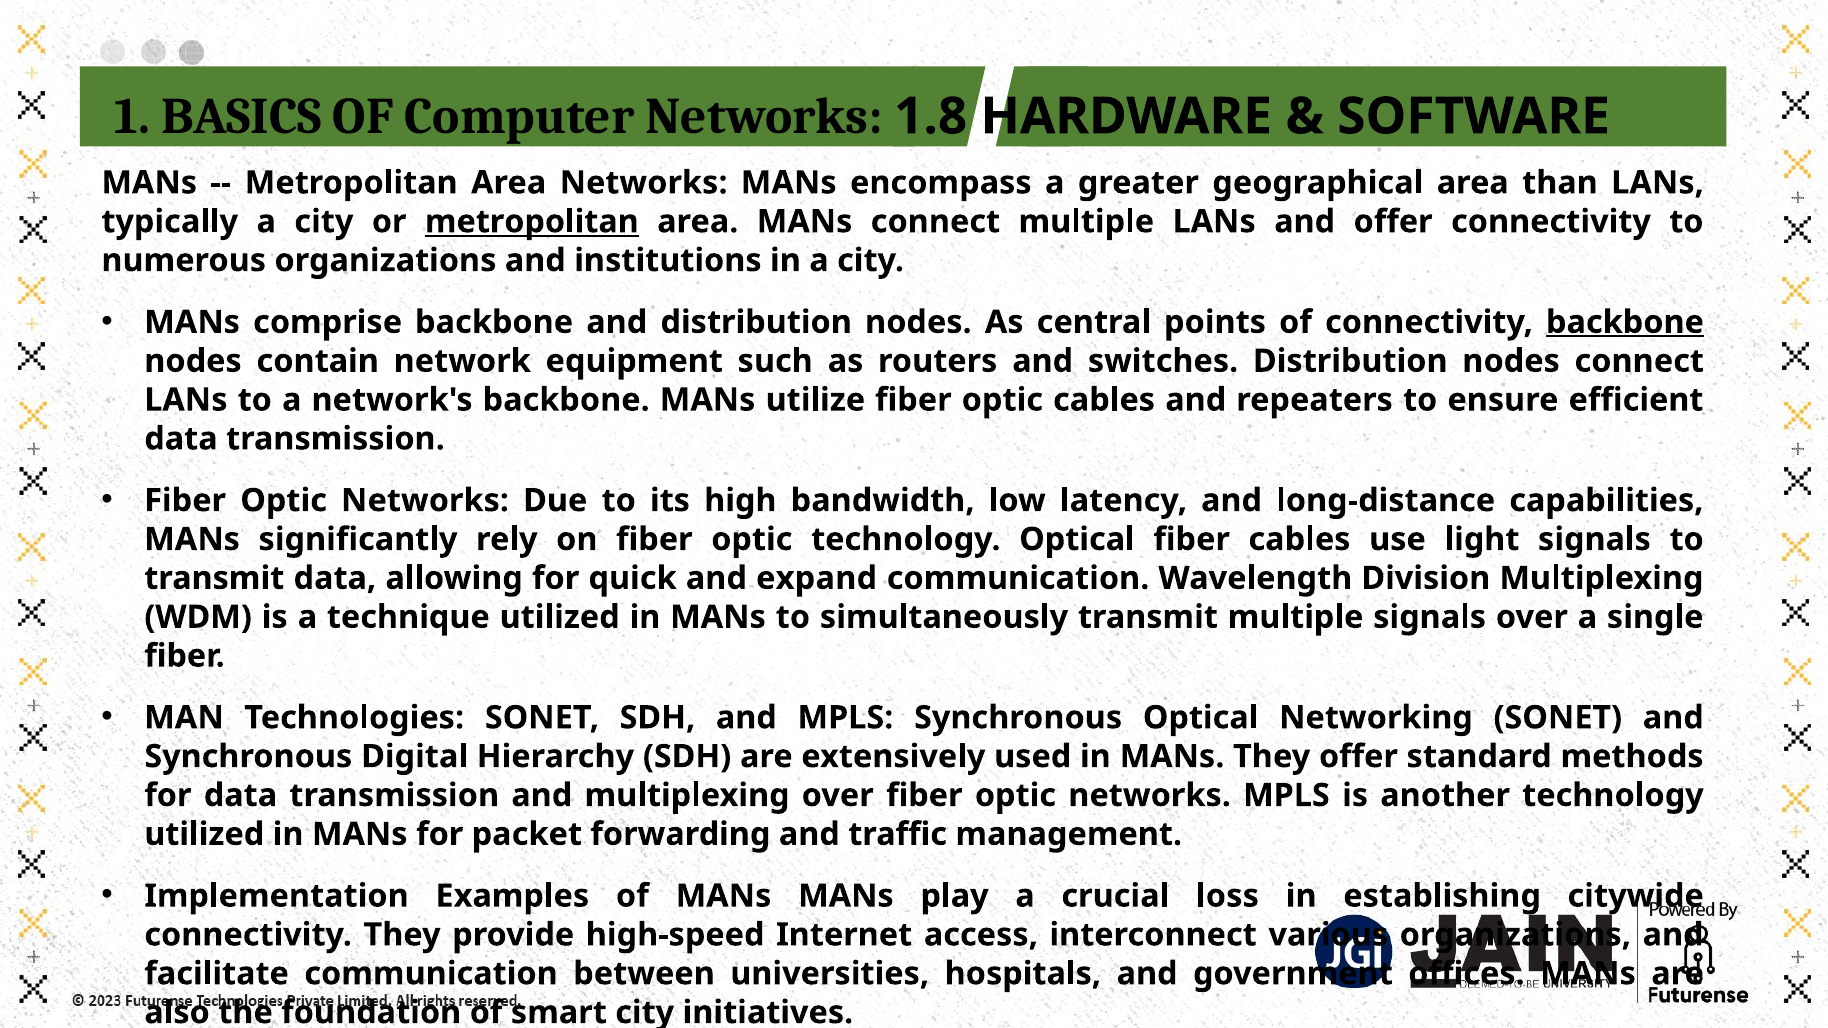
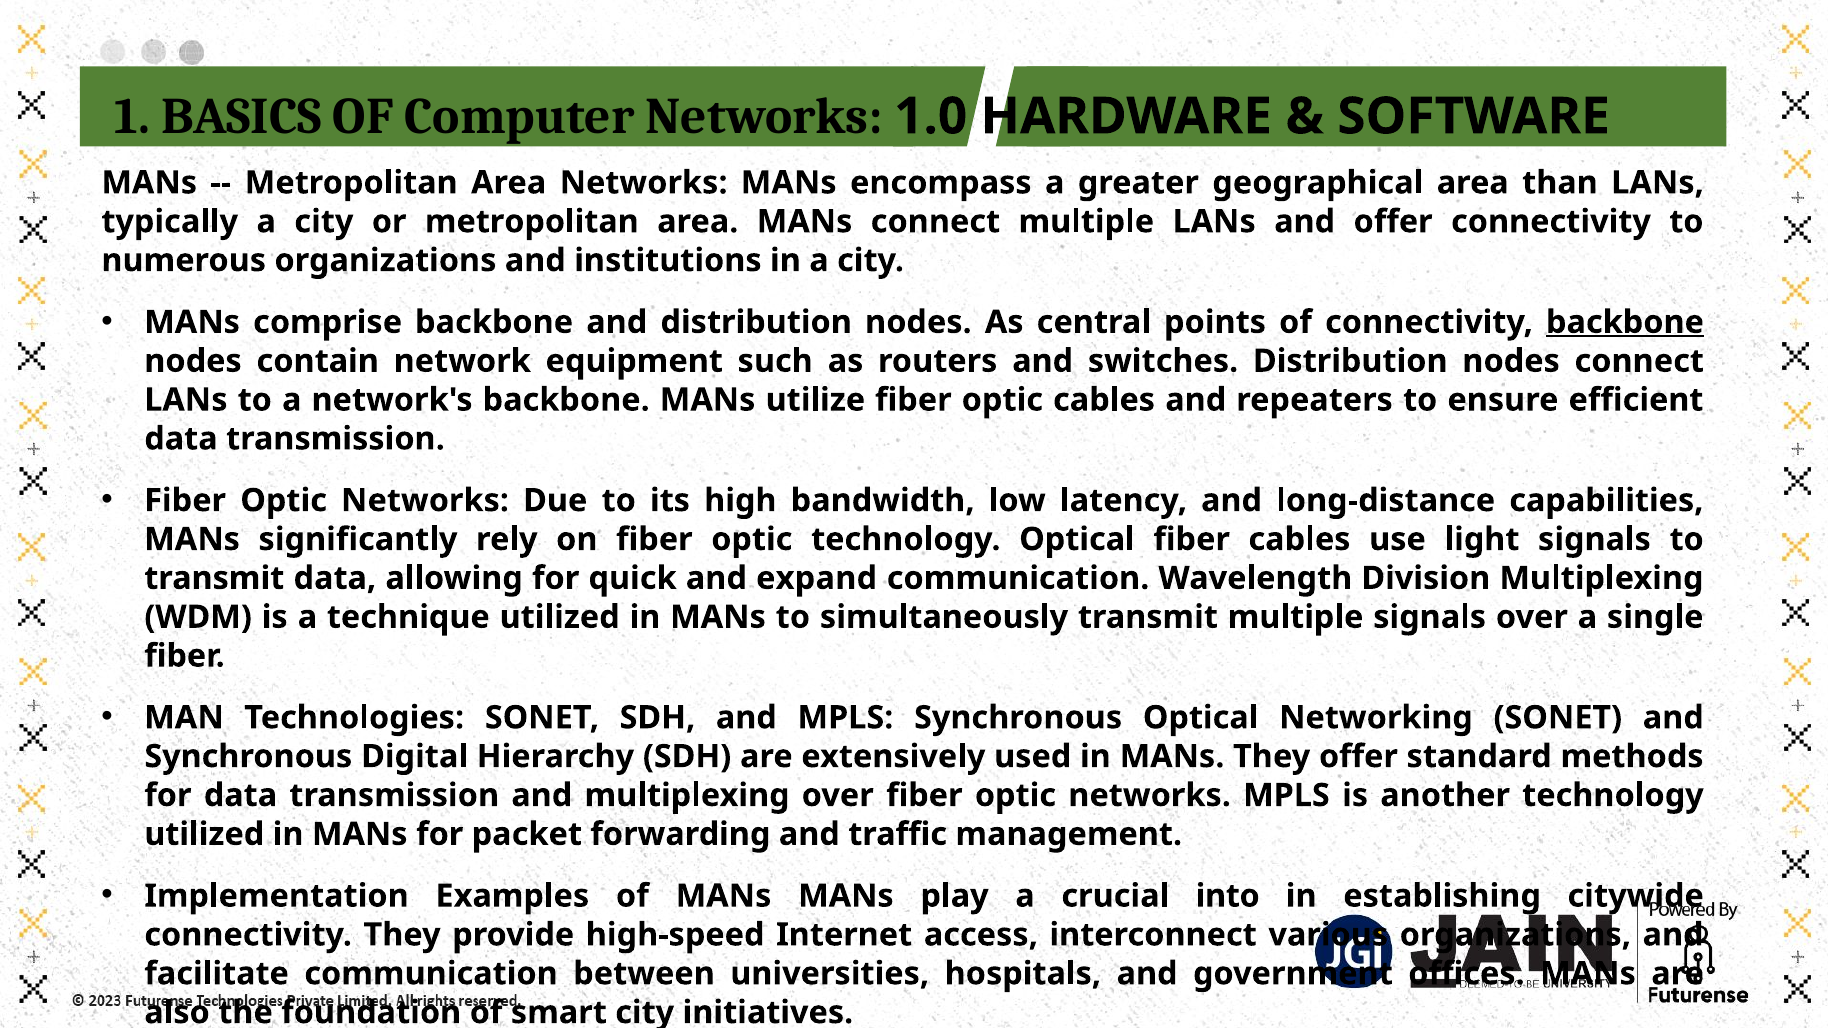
1.8: 1.8 -> 1.0 (931, 117)
metropolitan underline: present -> none (532, 222)
loss: loss -> into (1228, 896)
